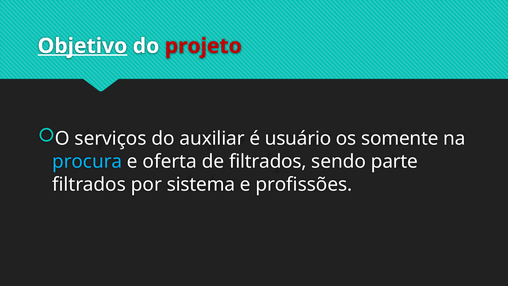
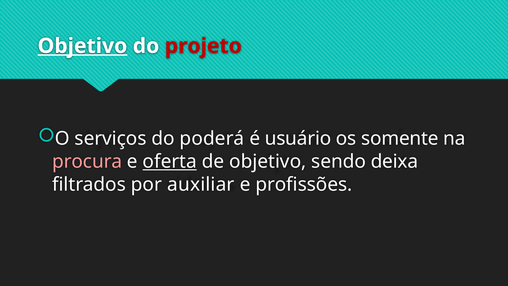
auxiliar: auxiliar -> poderá (212, 139)
procura colour: light blue -> pink (87, 161)
oferta underline: none -> present (170, 161)
de filtrados: filtrados -> objetivo (268, 161)
parte: parte -> deixa (394, 161)
sistema: sistema -> auxiliar (201, 184)
